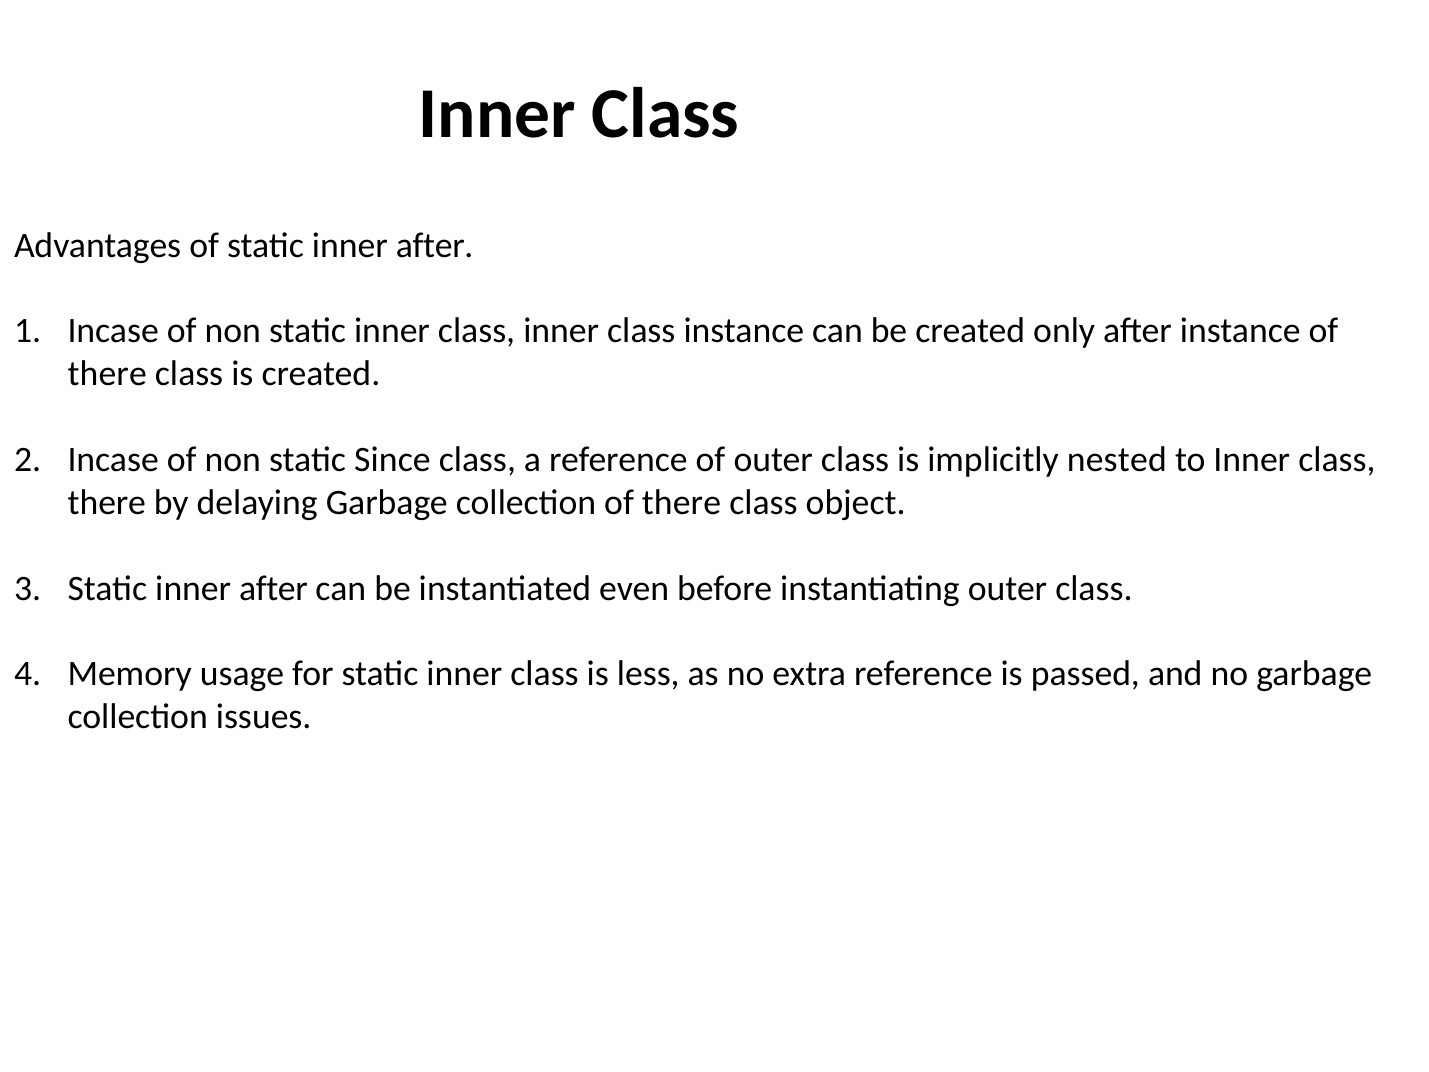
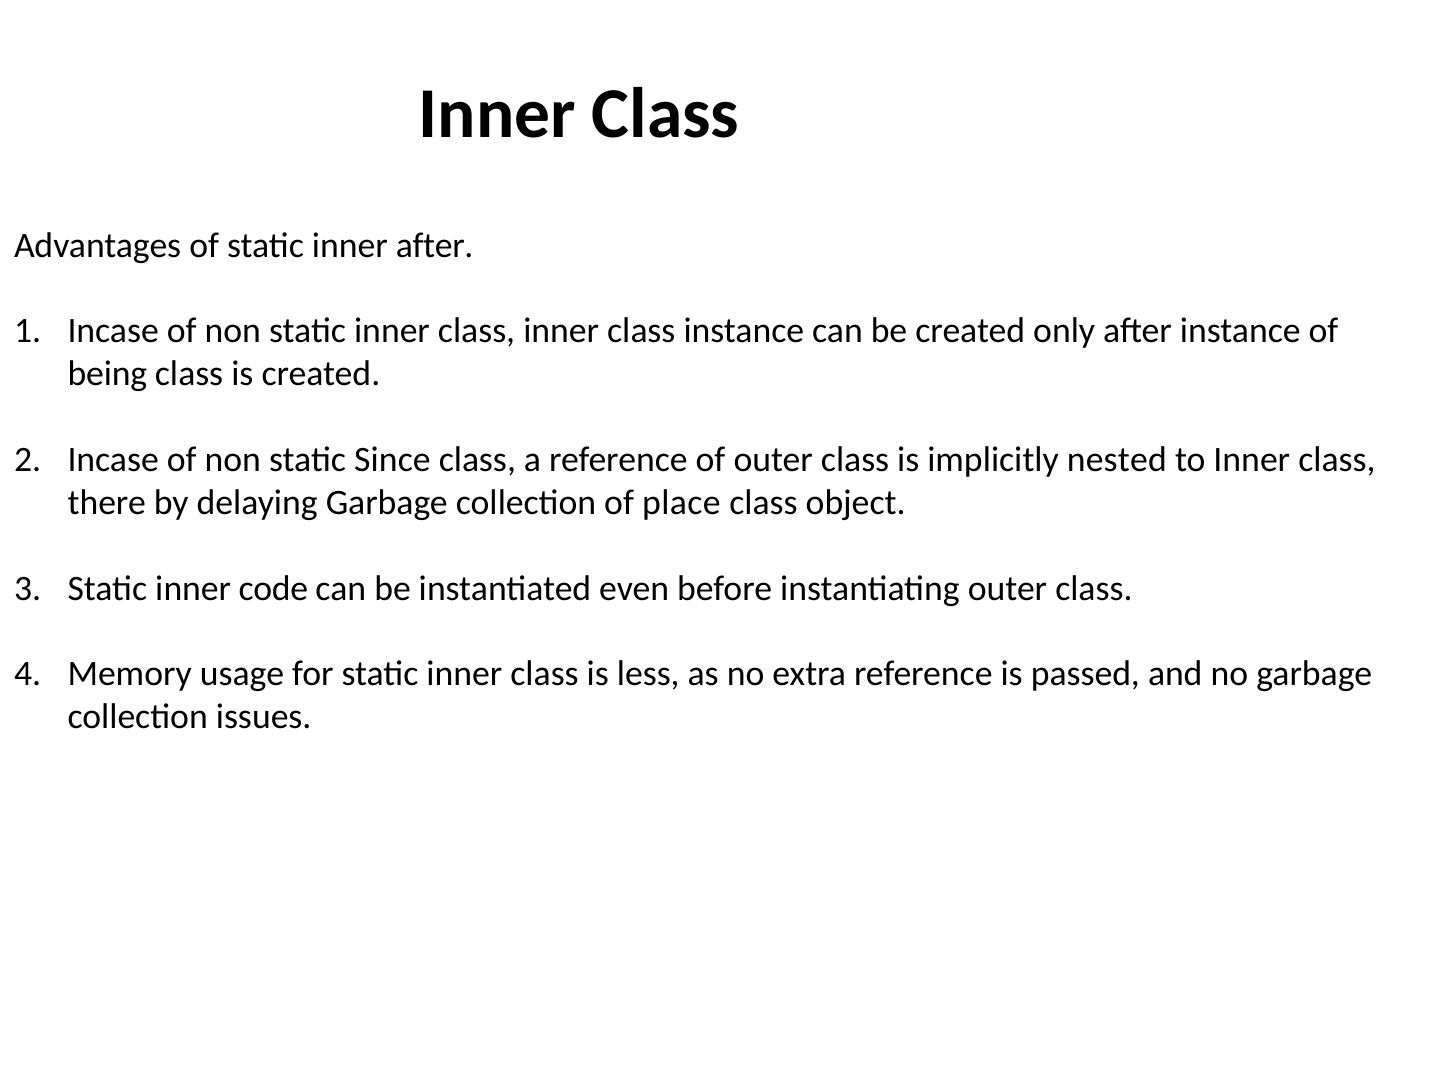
there: there -> being (107, 374)
collection of there: there -> place (681, 502)
after: after -> code (273, 588)
